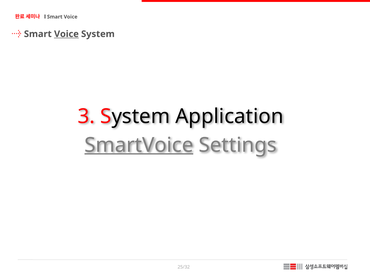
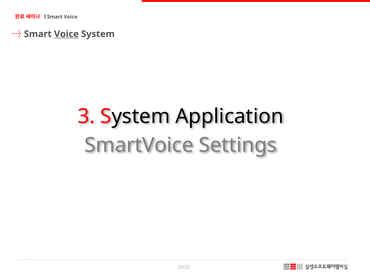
SmartVoice underline: present -> none (139, 145)
